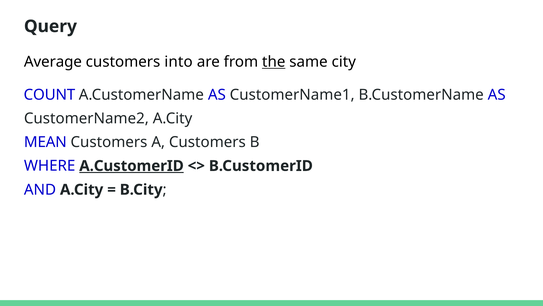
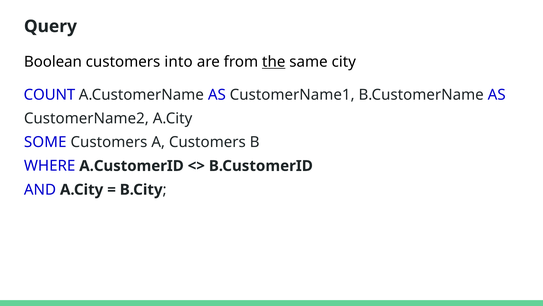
Average: Average -> Boolean (53, 62)
MEAN: MEAN -> SOME (45, 142)
A.CustomerID underline: present -> none (132, 166)
